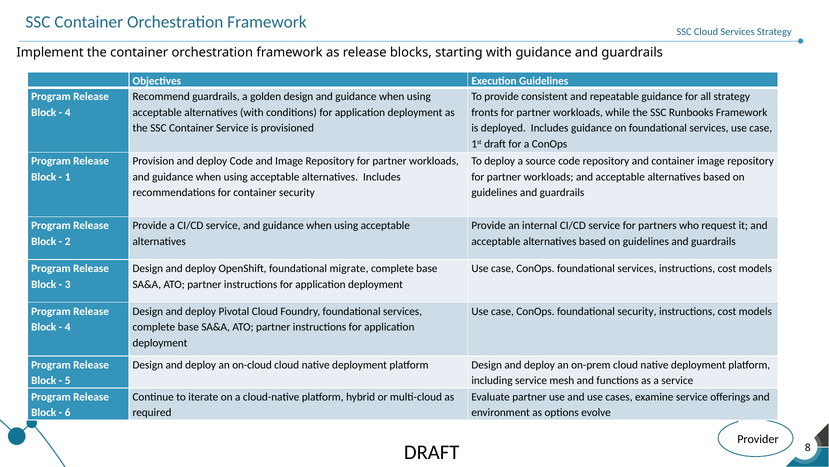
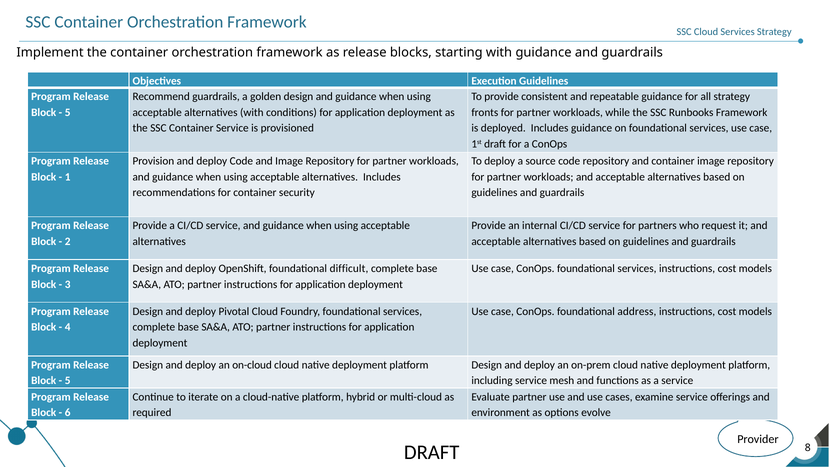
4: 4 -> 5 (68, 112)
migrate: migrate -> difficult (349, 268)
foundational security: security -> address (637, 311)
